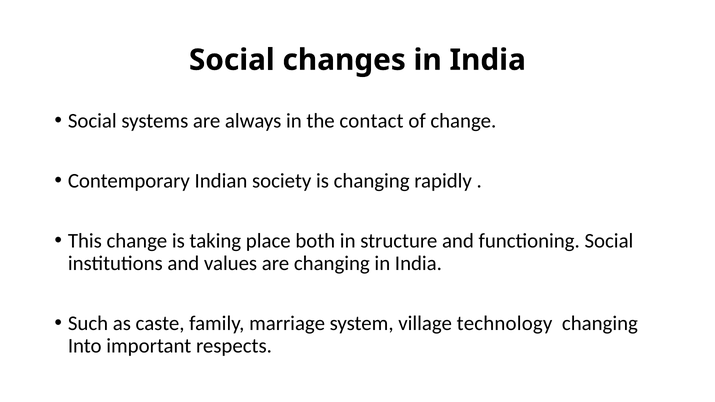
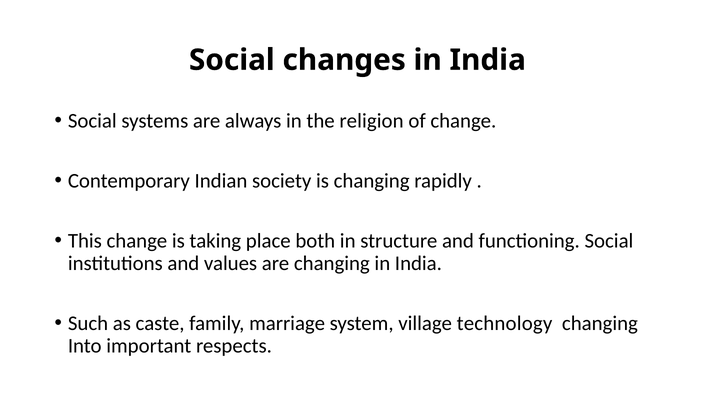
contact: contact -> religion (372, 121)
